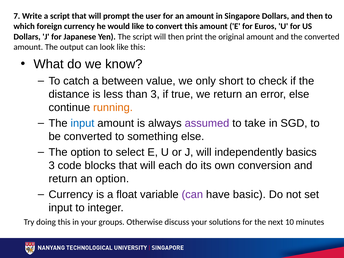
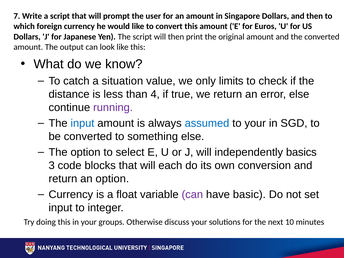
between: between -> situation (122, 81)
short: short -> limits (231, 81)
than 3: 3 -> 4 (155, 94)
running colour: orange -> purple (113, 107)
assumed colour: purple -> blue (207, 123)
to take: take -> your (255, 123)
